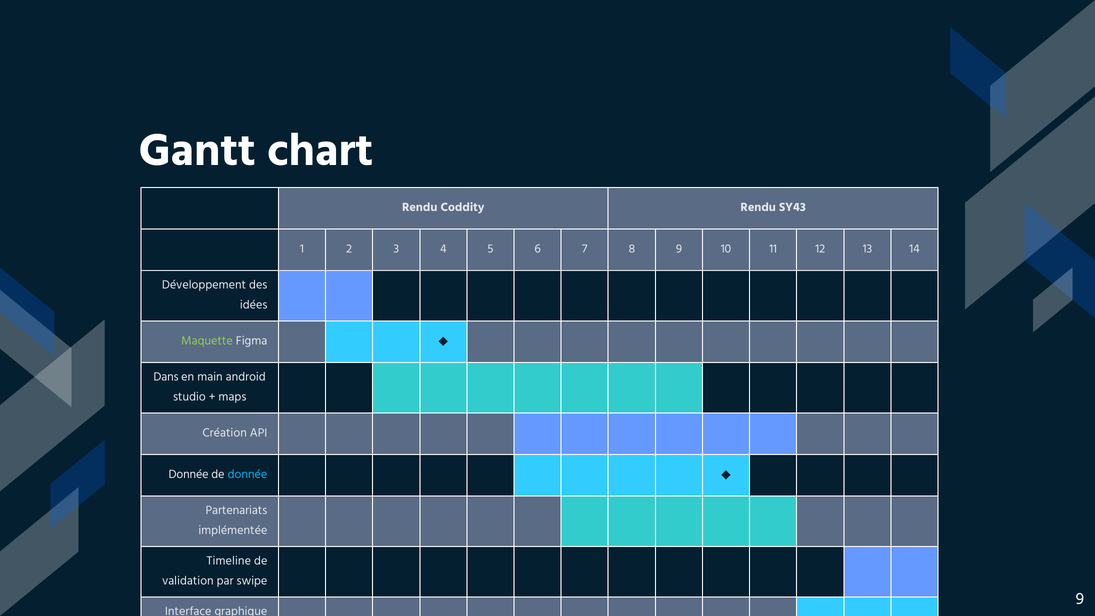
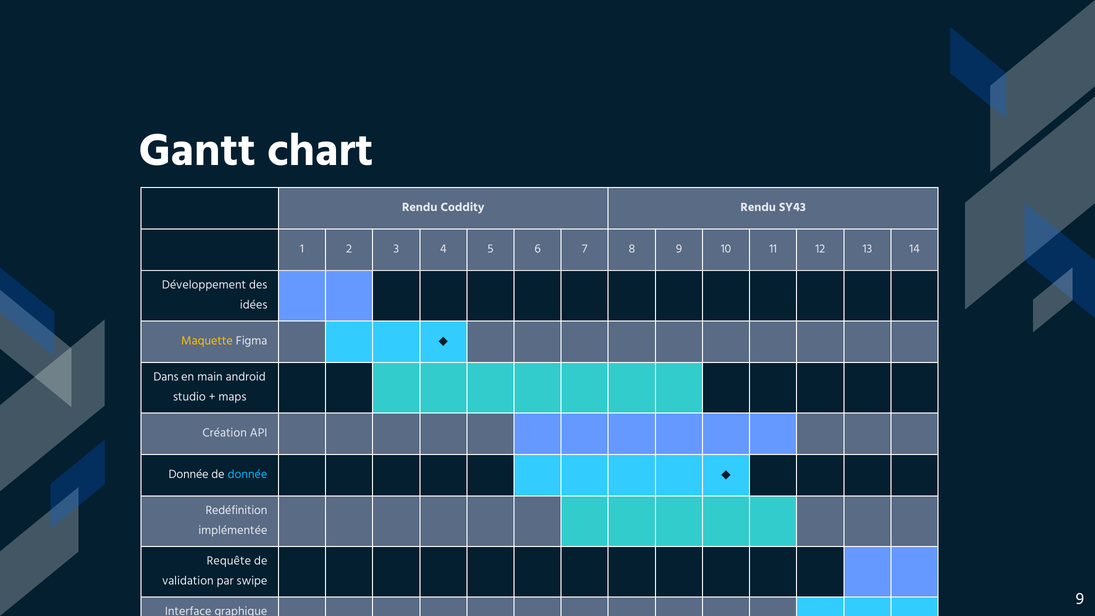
Maquette colour: light green -> yellow (207, 341)
Partenariats: Partenariats -> Redéfinition (236, 510)
Timeline: Timeline -> Requête (229, 561)
